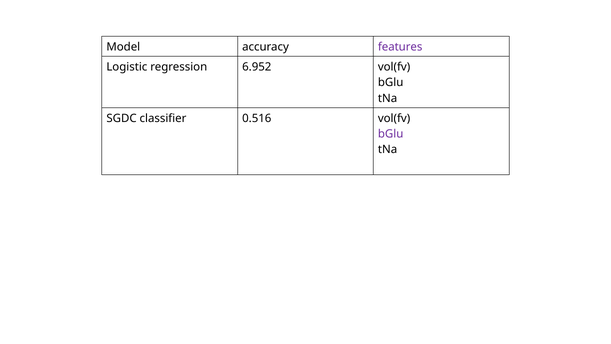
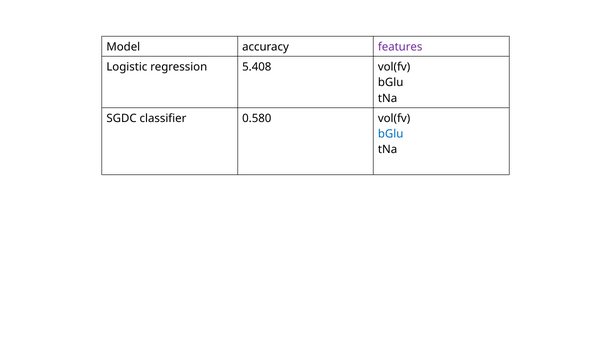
6.952: 6.952 -> 5.408 (257, 67)
0.516: 0.516 -> 0.580 (257, 118)
bGlu colour: purple -> blue (391, 134)
